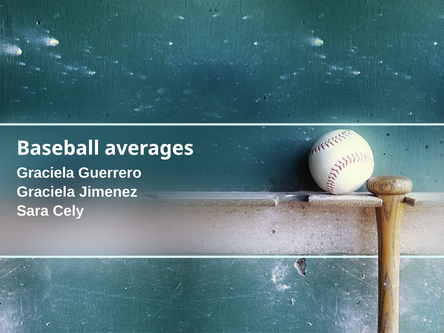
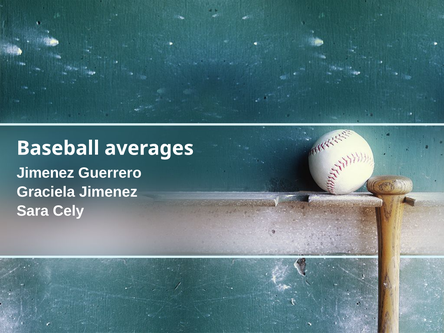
Graciela: Graciela -> Jimenez (45, 173)
